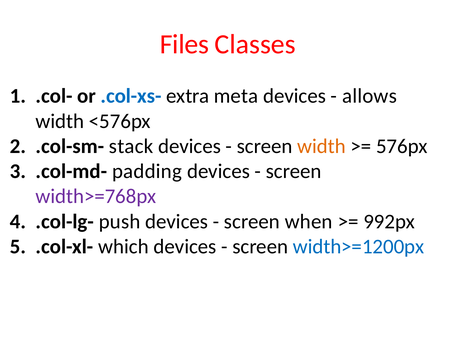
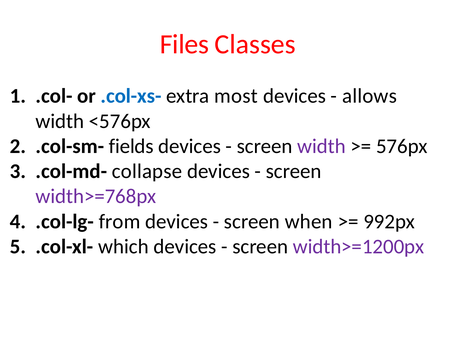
meta: meta -> most (236, 96)
stack: stack -> fields (131, 146)
width colour: orange -> purple (322, 146)
padding: padding -> collapse (147, 171)
push: push -> from (120, 221)
width>=1200px colour: blue -> purple (359, 247)
